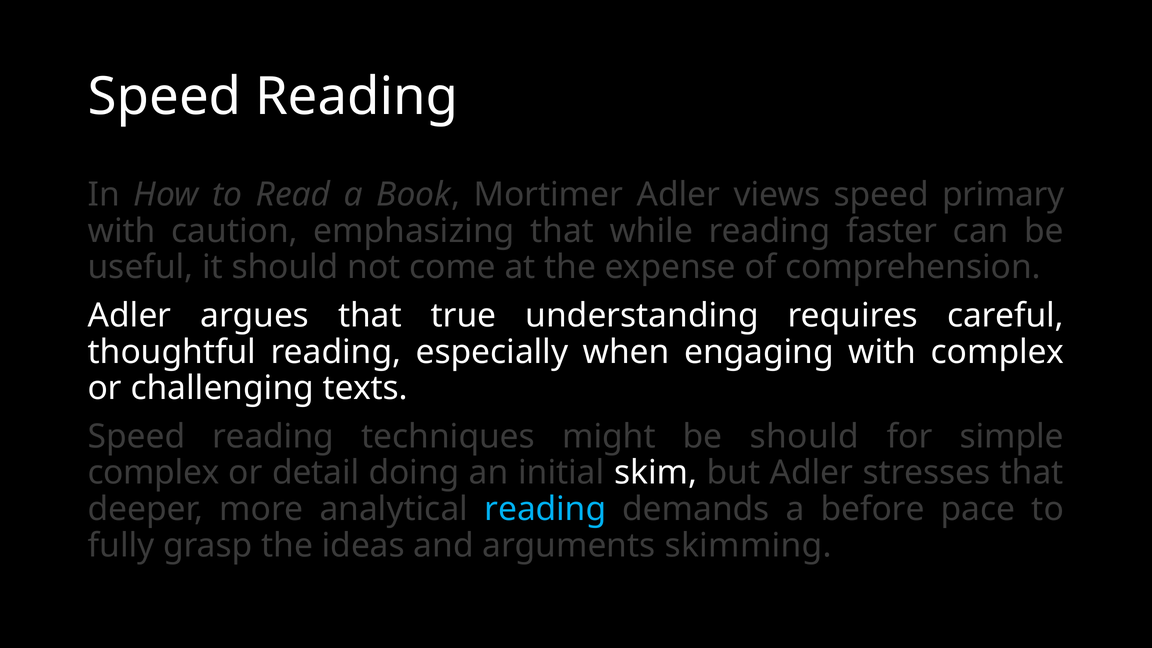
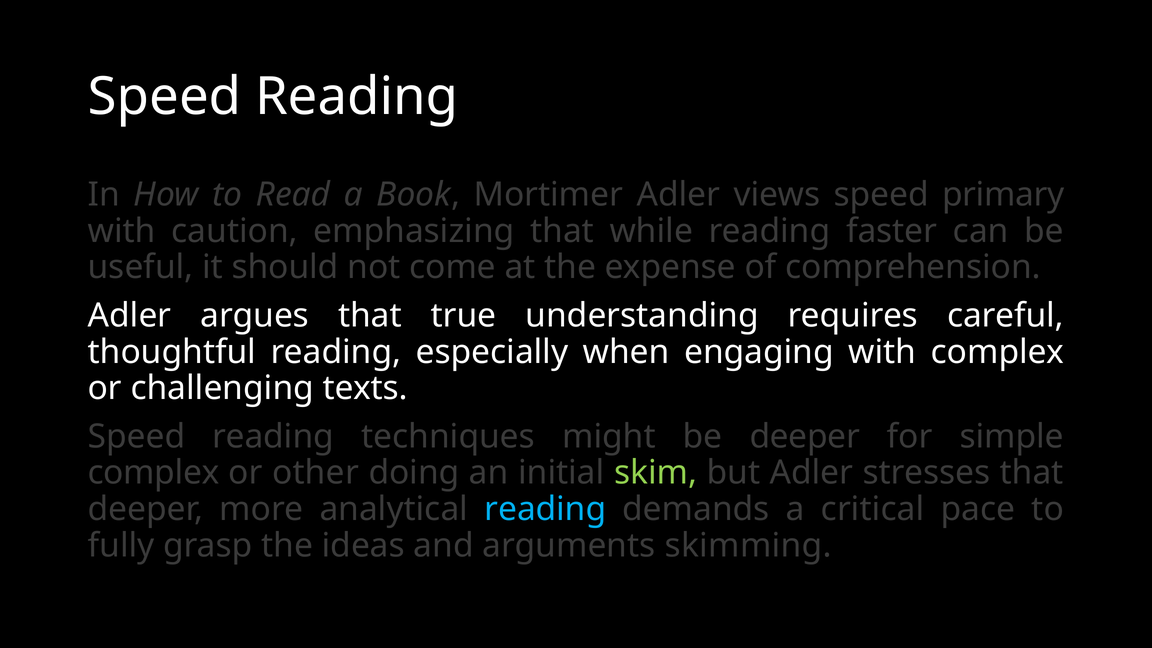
be should: should -> deeper (805, 437)
detail: detail -> other (316, 473)
skim colour: white -> light green (656, 473)
before: before -> critical (873, 509)
